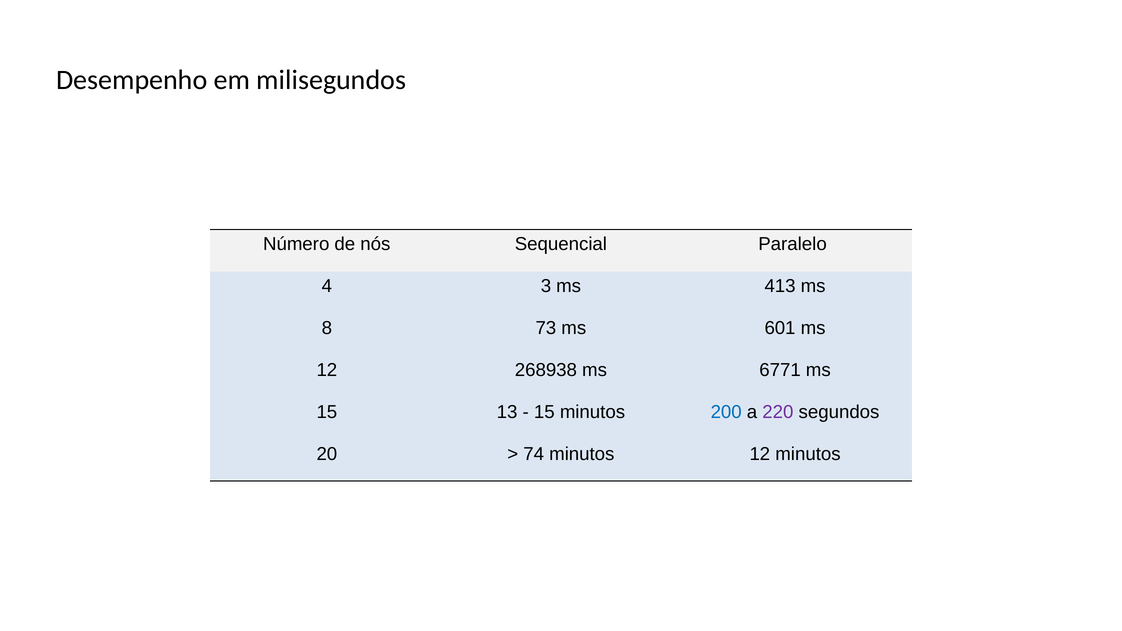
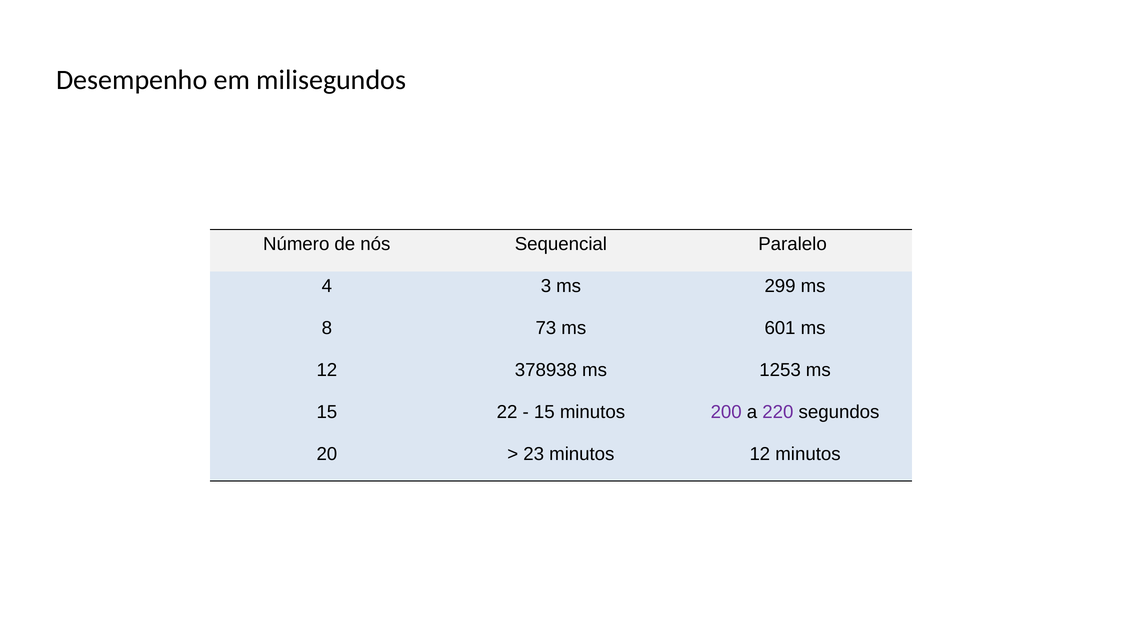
413: 413 -> 299 (780, 286)
268938: 268938 -> 378938 (546, 370)
6771: 6771 -> 1253 (780, 370)
13: 13 -> 22 (507, 412)
200 colour: blue -> purple (726, 412)
74: 74 -> 23 (534, 454)
